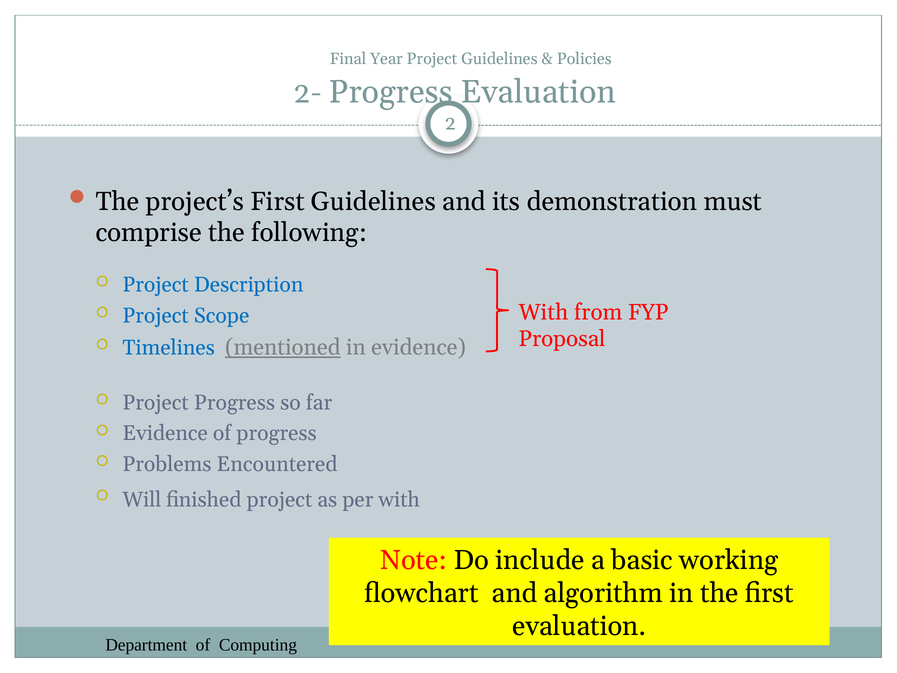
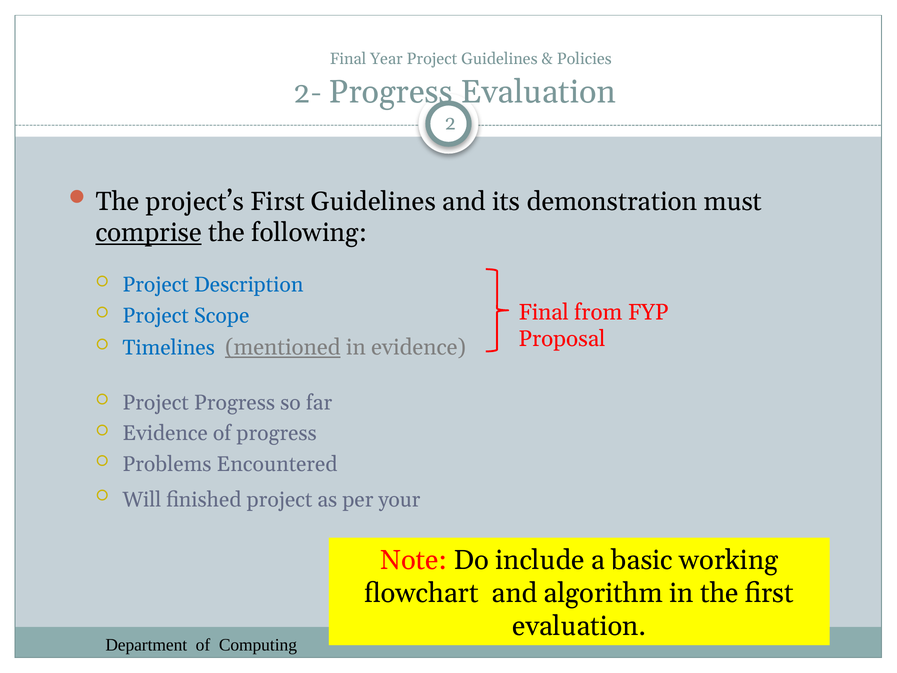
comprise underline: none -> present (149, 233)
With: With -> Final (544, 312)
per with: with -> your (399, 500)
